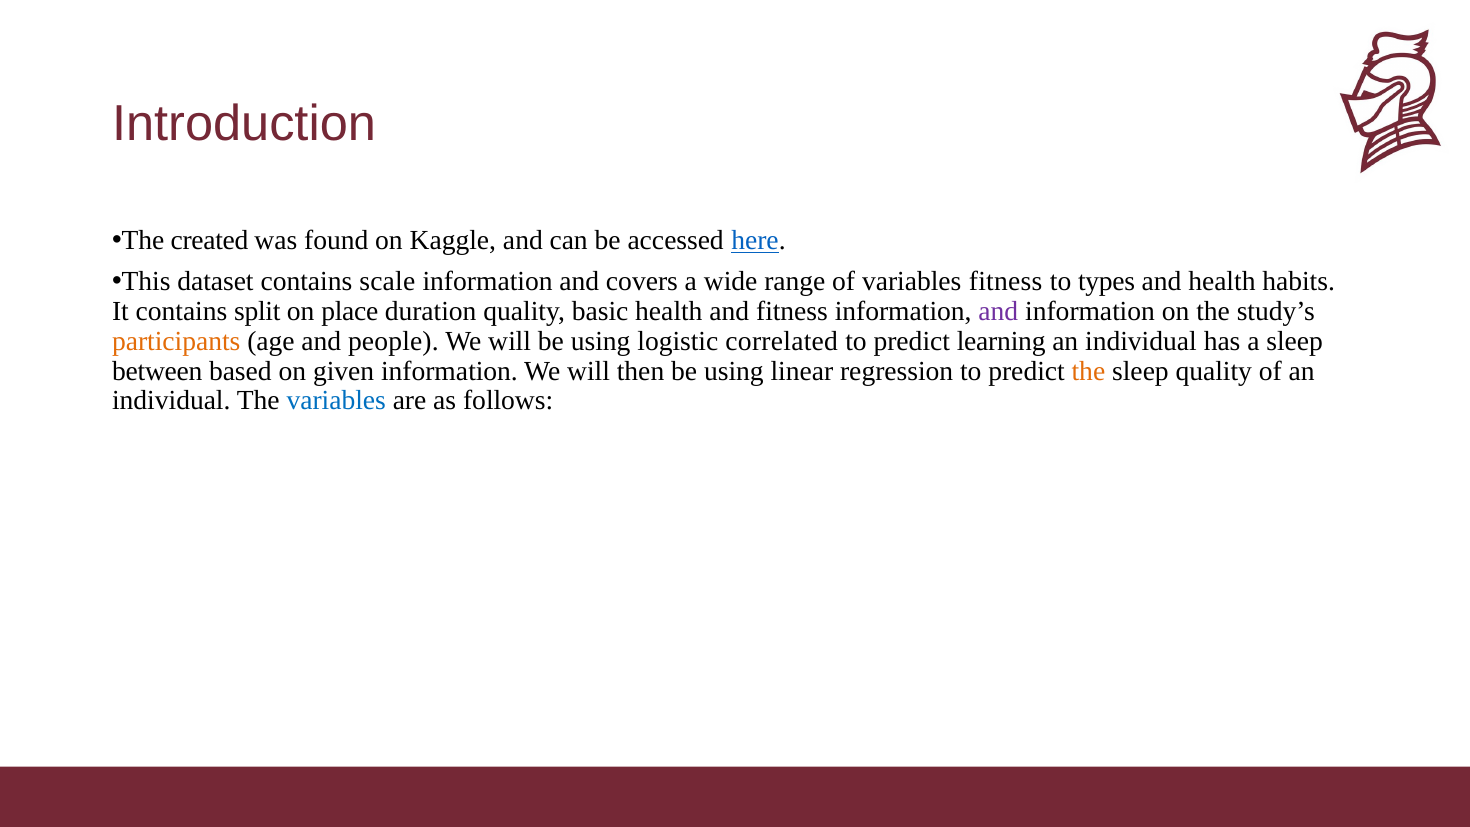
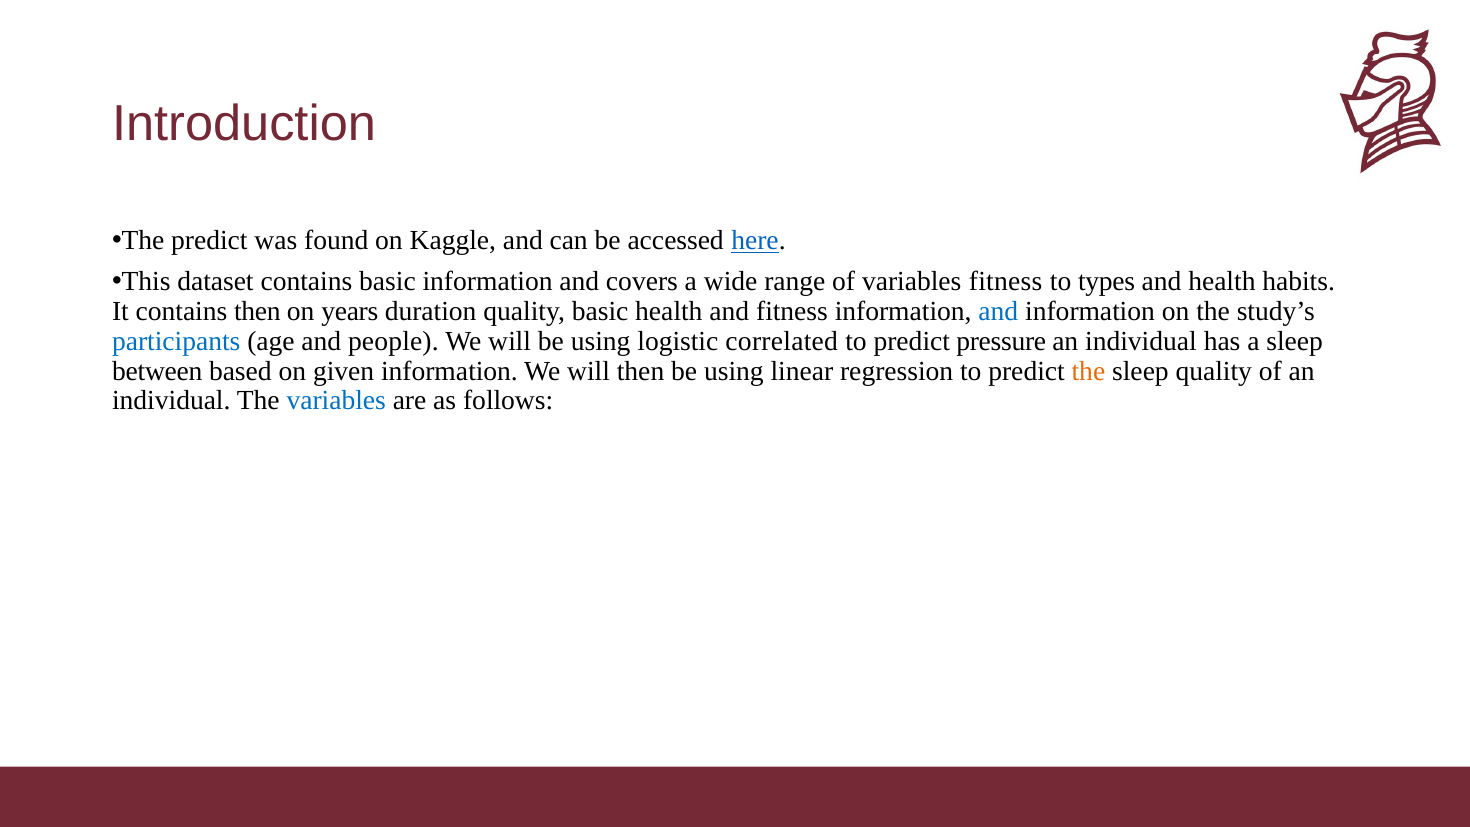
The created: created -> predict (209, 240)
contains scale: scale -> basic (387, 282)
contains split: split -> then (257, 311)
place: place -> years (350, 311)
and colour: purple -> blue (998, 311)
participants colour: orange -> blue (176, 341)
learning: learning -> pressure (1001, 341)
